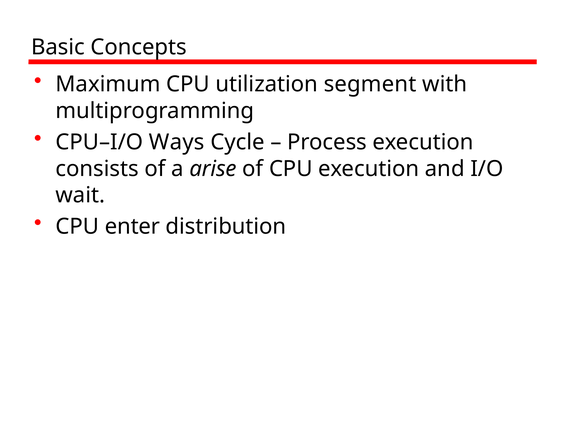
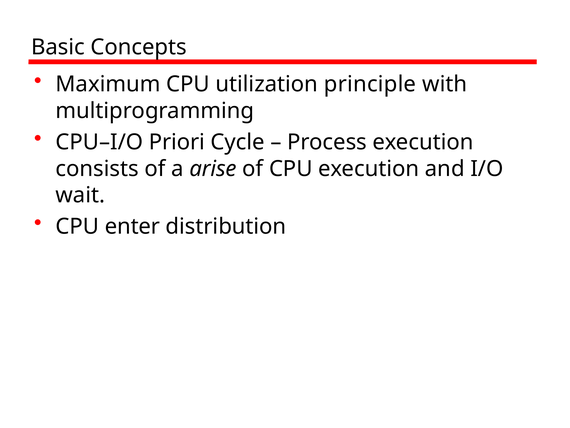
segment: segment -> principle (370, 84)
Ways: Ways -> Priori (177, 142)
